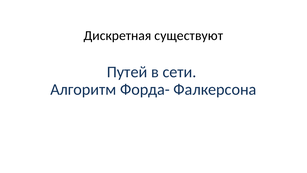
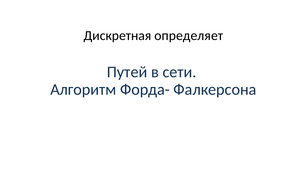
существуют: существуют -> определяет (189, 36)
